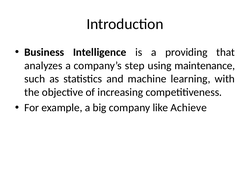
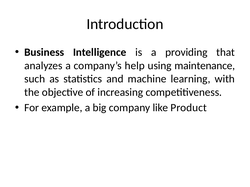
step: step -> help (135, 66)
Achieve: Achieve -> Product (189, 108)
